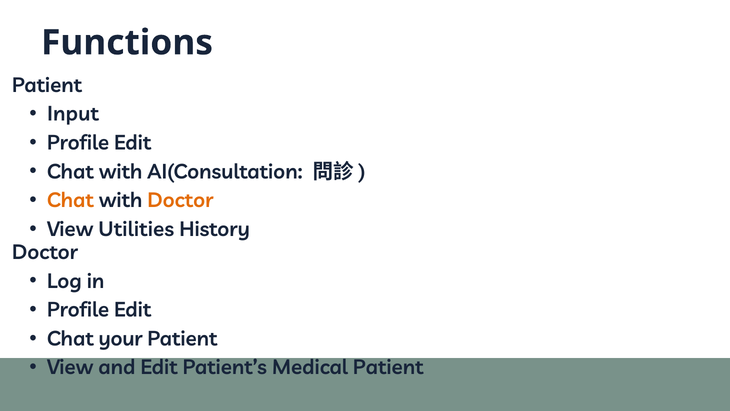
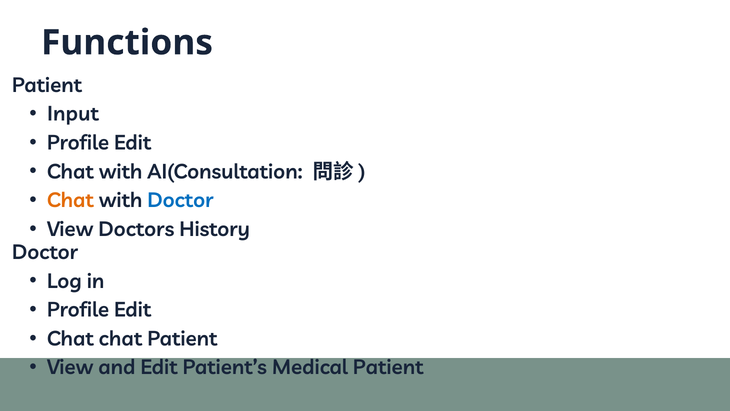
Doctor colour: orange -> blue (180, 200)
Utilities: Utilities -> Doctors (136, 229)
Chat your: your -> chat (120, 339)
